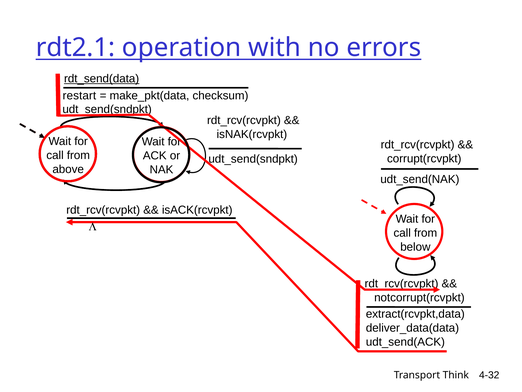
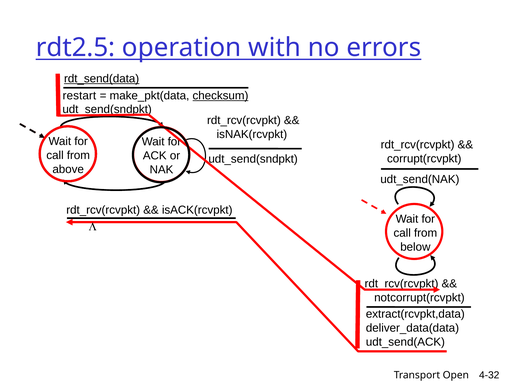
rdt2.1: rdt2.1 -> rdt2.5 (75, 47)
checksum underline: none -> present (220, 95)
Think: Think -> Open (456, 375)
